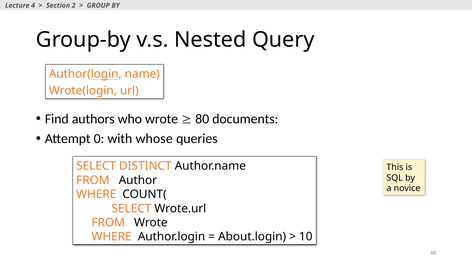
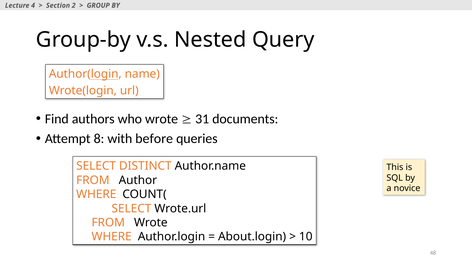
80: 80 -> 31 (202, 119)
0: 0 -> 8 (99, 139)
whose: whose -> before (154, 139)
